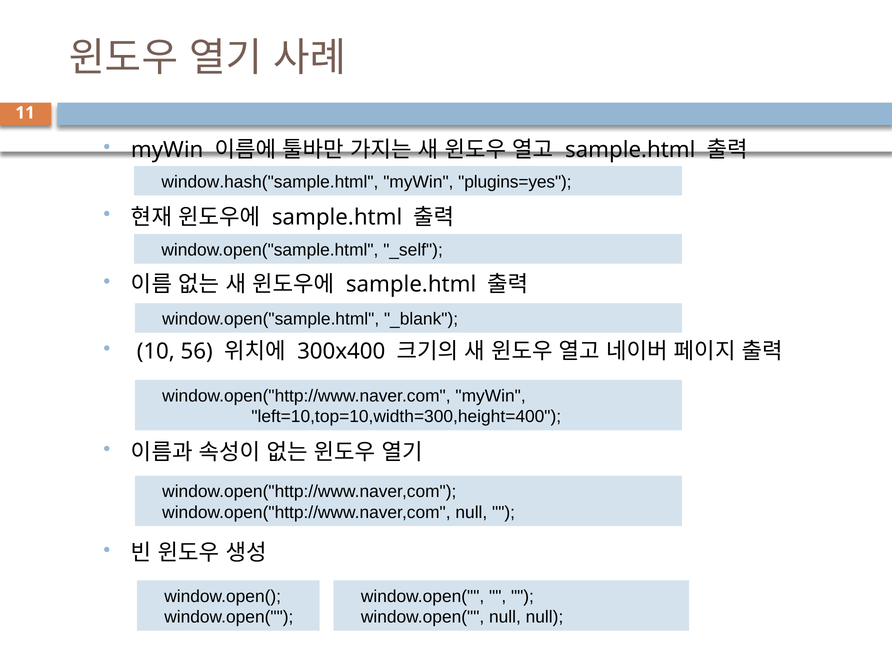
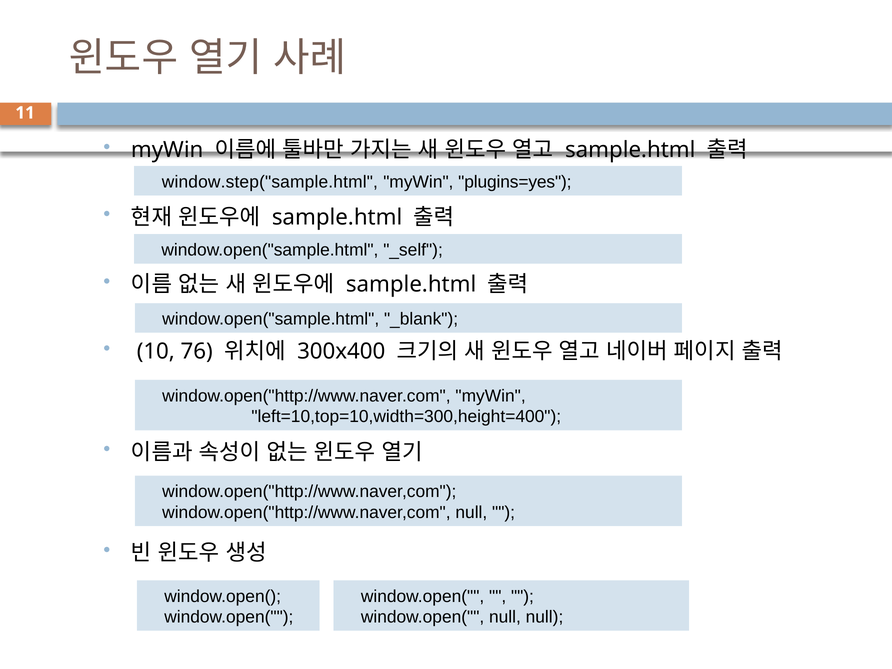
window.hash("sample.html: window.hash("sample.html -> window.step("sample.html (270, 182)
56: 56 -> 76 (197, 352)
